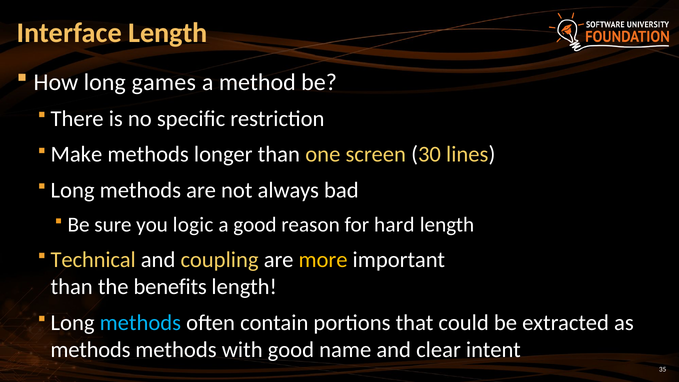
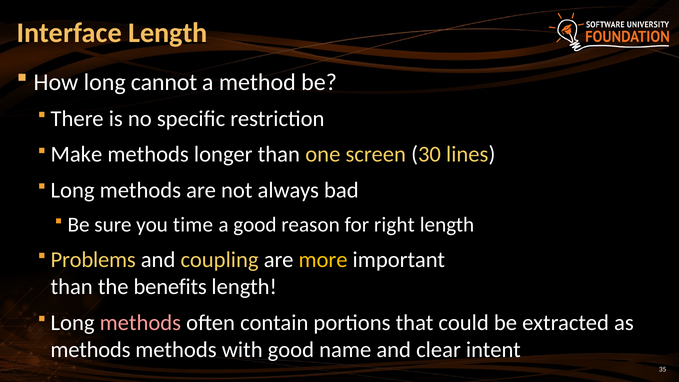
games: games -> cannot (164, 82)
logic: logic -> time (193, 225)
hard: hard -> right (394, 225)
Technical: Technical -> Problems (93, 260)
methods colour: light blue -> pink (140, 323)
